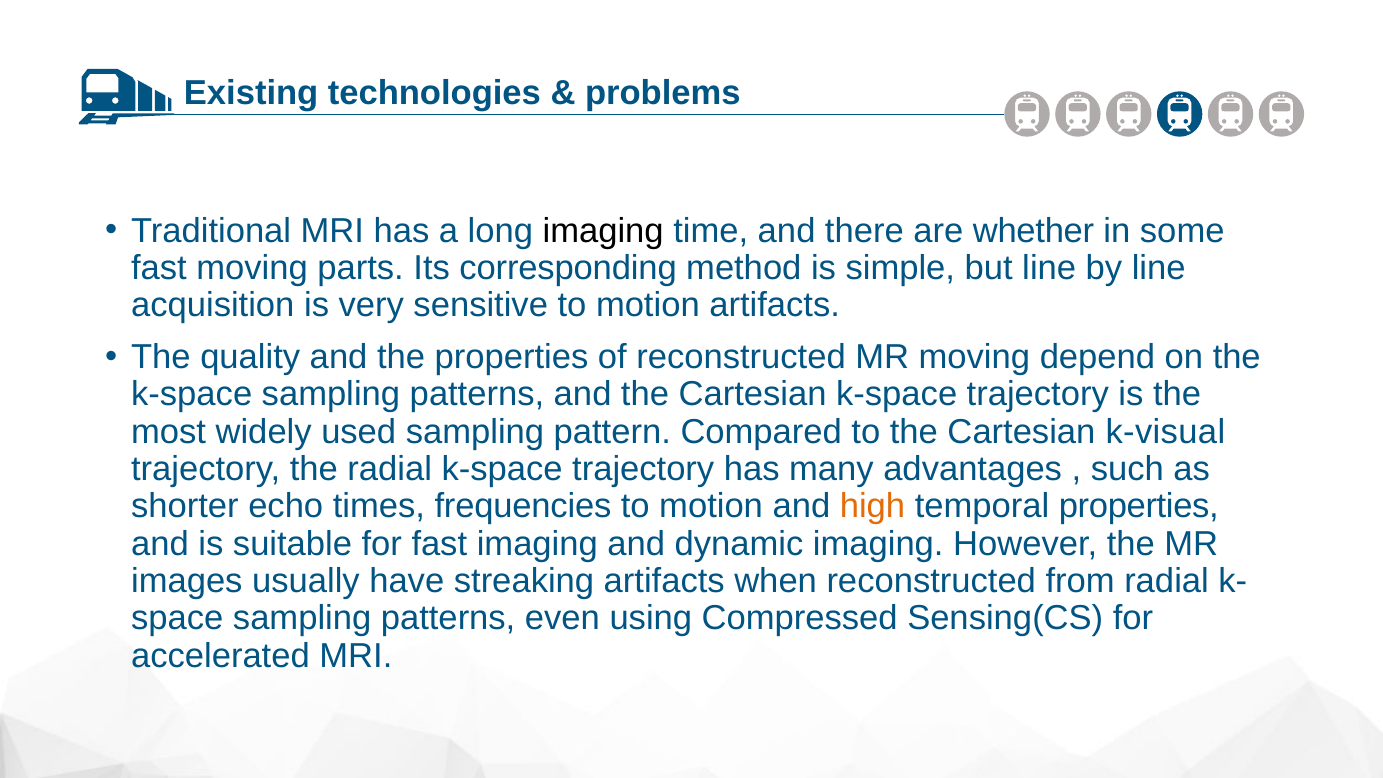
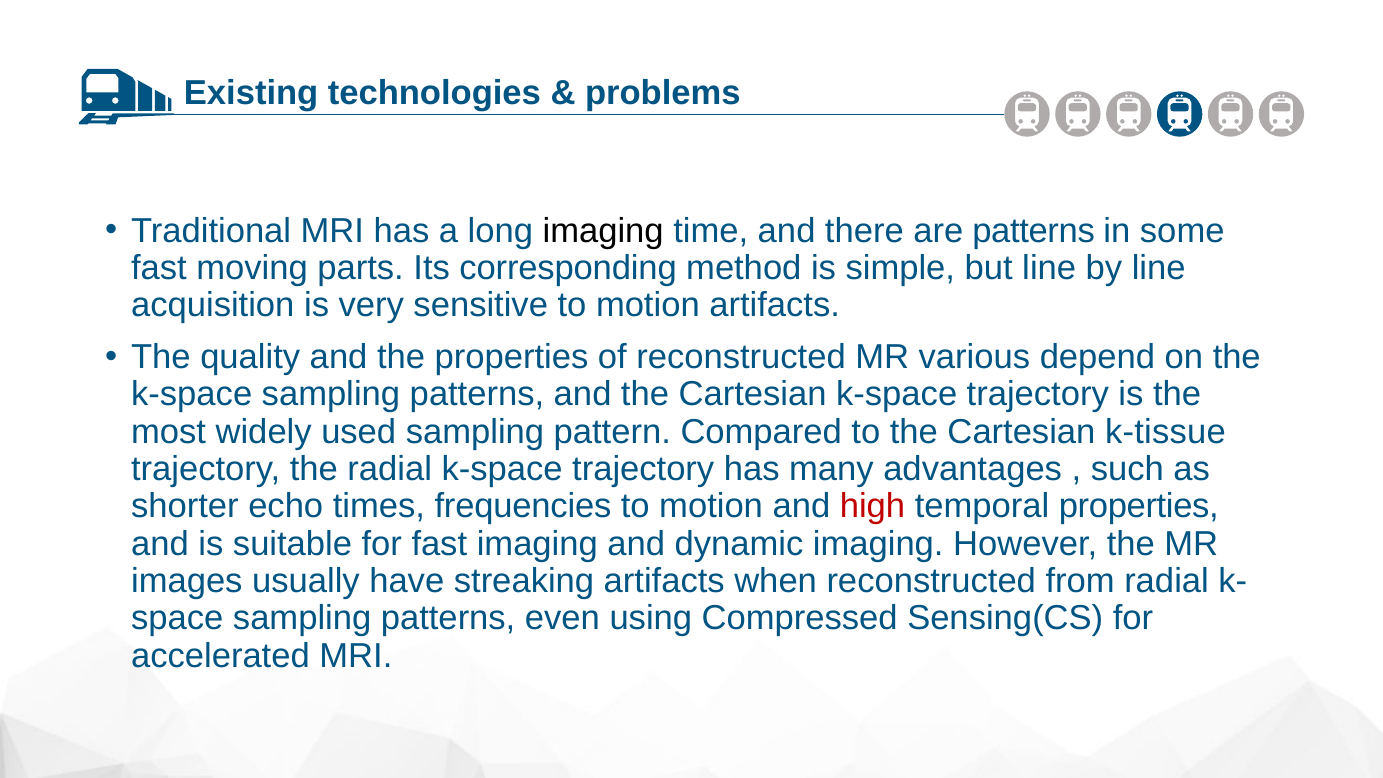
are whether: whether -> patterns (1034, 231)
MR moving: moving -> various (974, 357)
k-visual: k-visual -> k-tissue (1165, 432)
high colour: orange -> red (872, 506)
